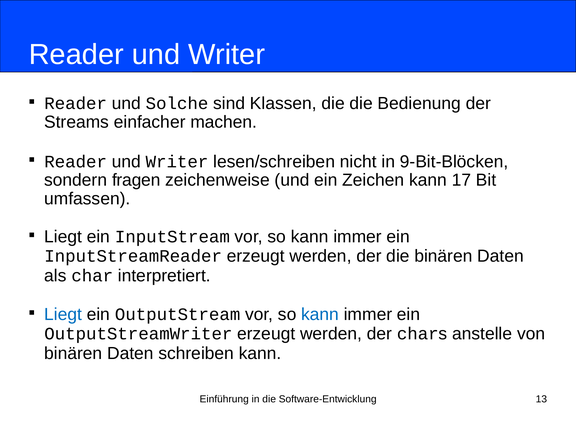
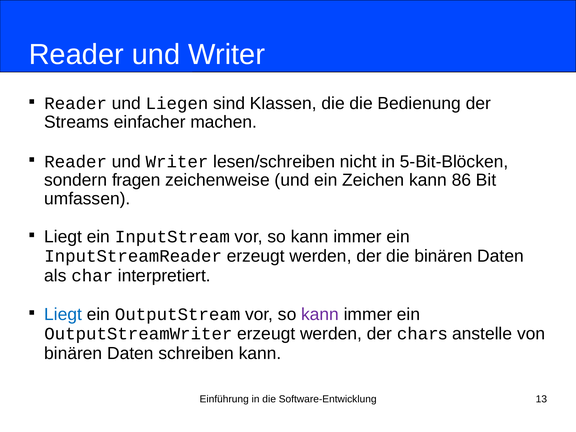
Solche: Solche -> Liegen (177, 104)
9-Bit-Blöcken: 9-Bit-Blöcken -> 5-Bit-Blöcken (454, 162)
17: 17 -> 86 (461, 180)
kann colour: blue -> purple (320, 314)
